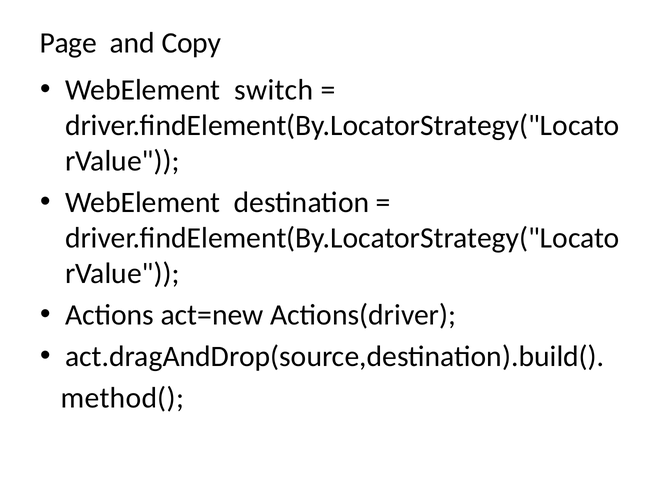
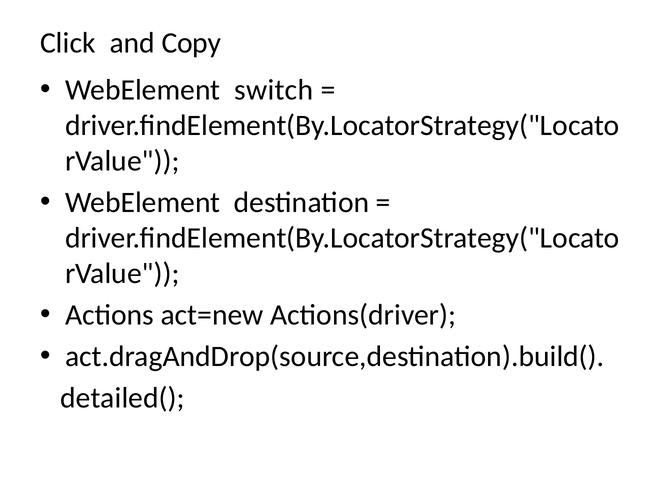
Page: Page -> Click (68, 43)
method(: method( -> detailed( (122, 398)
